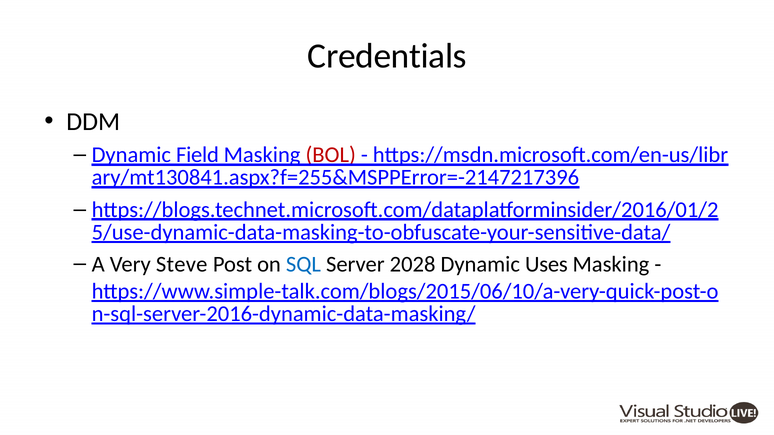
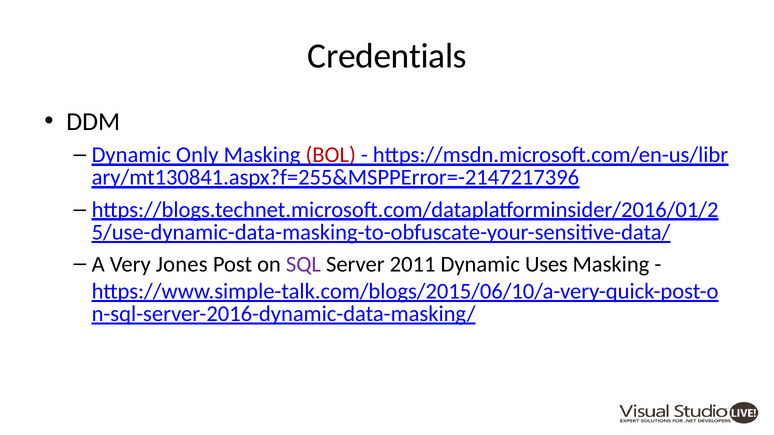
Field: Field -> Only (197, 155)
Steve: Steve -> Jones (182, 264)
SQL colour: blue -> purple (303, 264)
2028: 2028 -> 2011 (413, 264)
